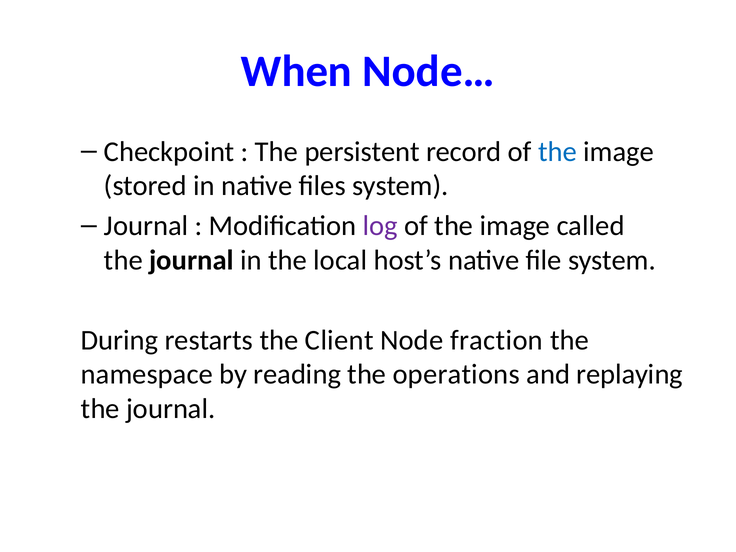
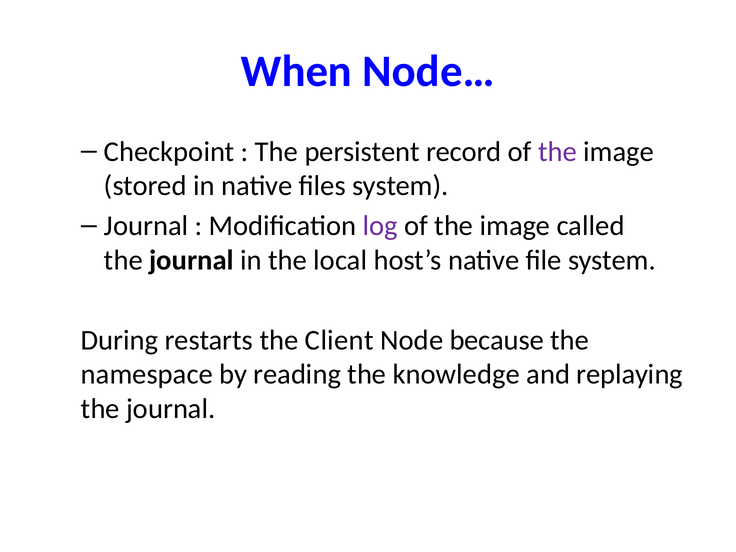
the colour: blue -> purple (557, 152)
fraction: fraction -> because (497, 340)
operations: operations -> knowledge (456, 374)
